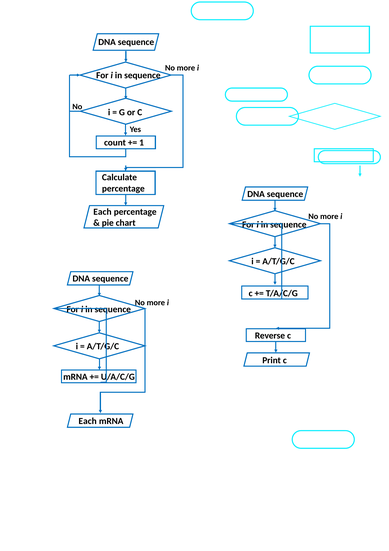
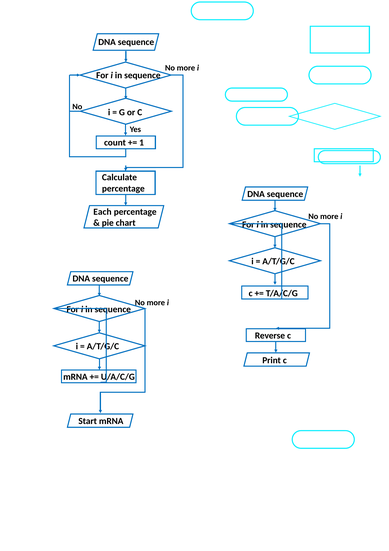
Each: Each -> Start (88, 421)
